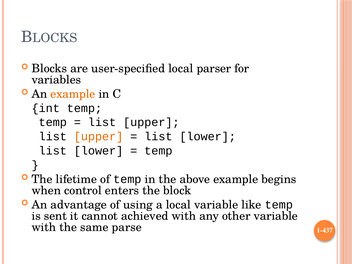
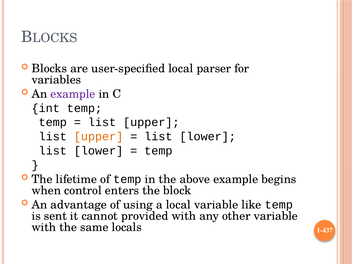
example colour: orange -> purple (73, 94)
achieved: achieved -> provided (145, 216)
parse: parse -> locals (127, 227)
